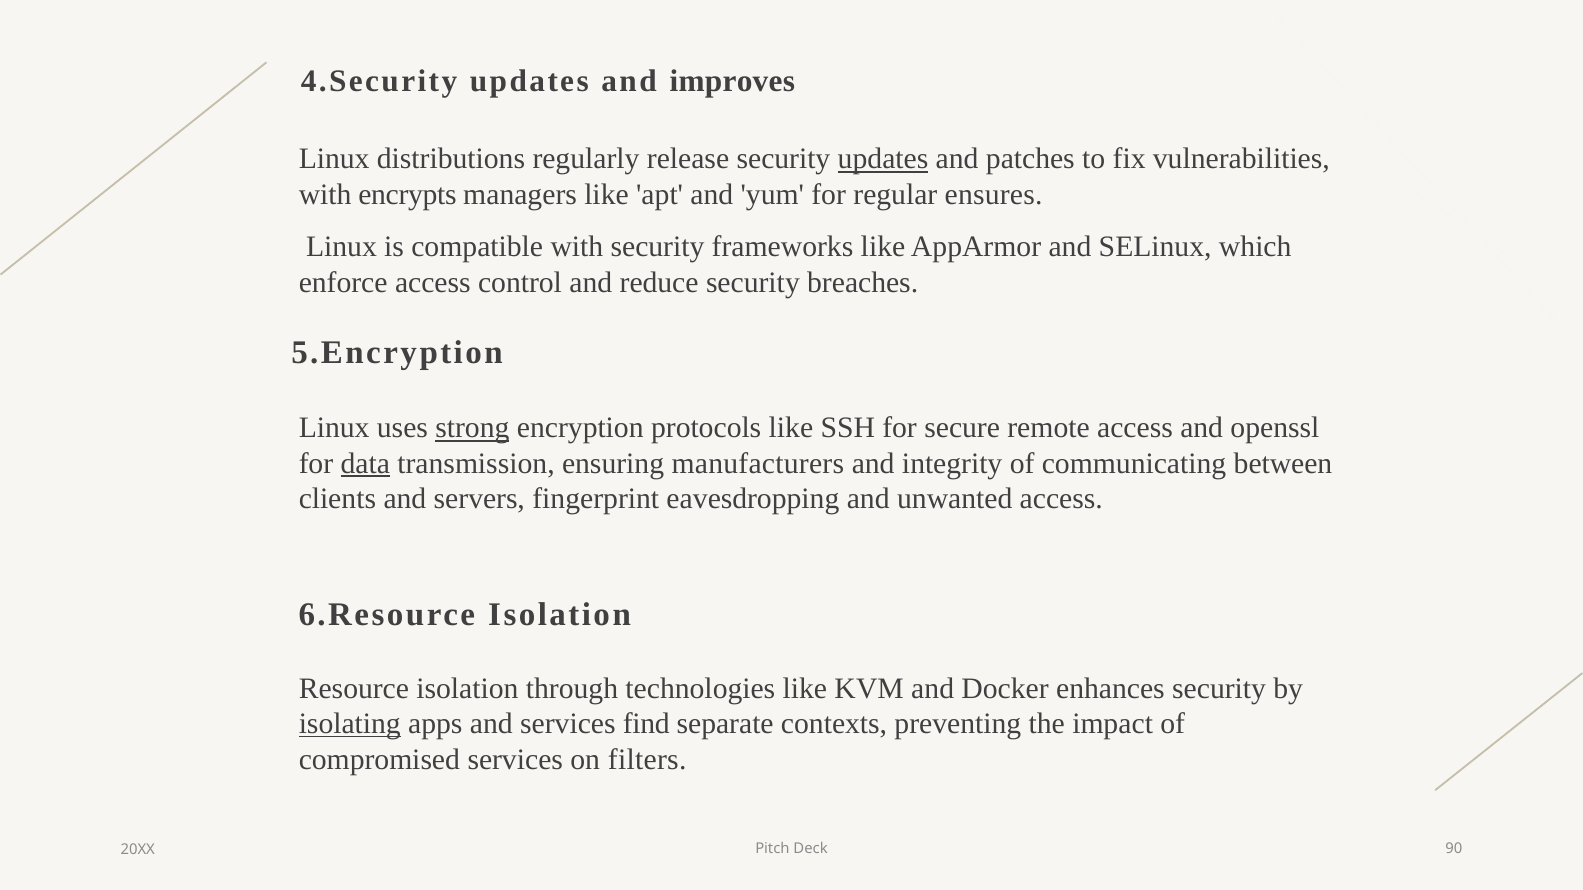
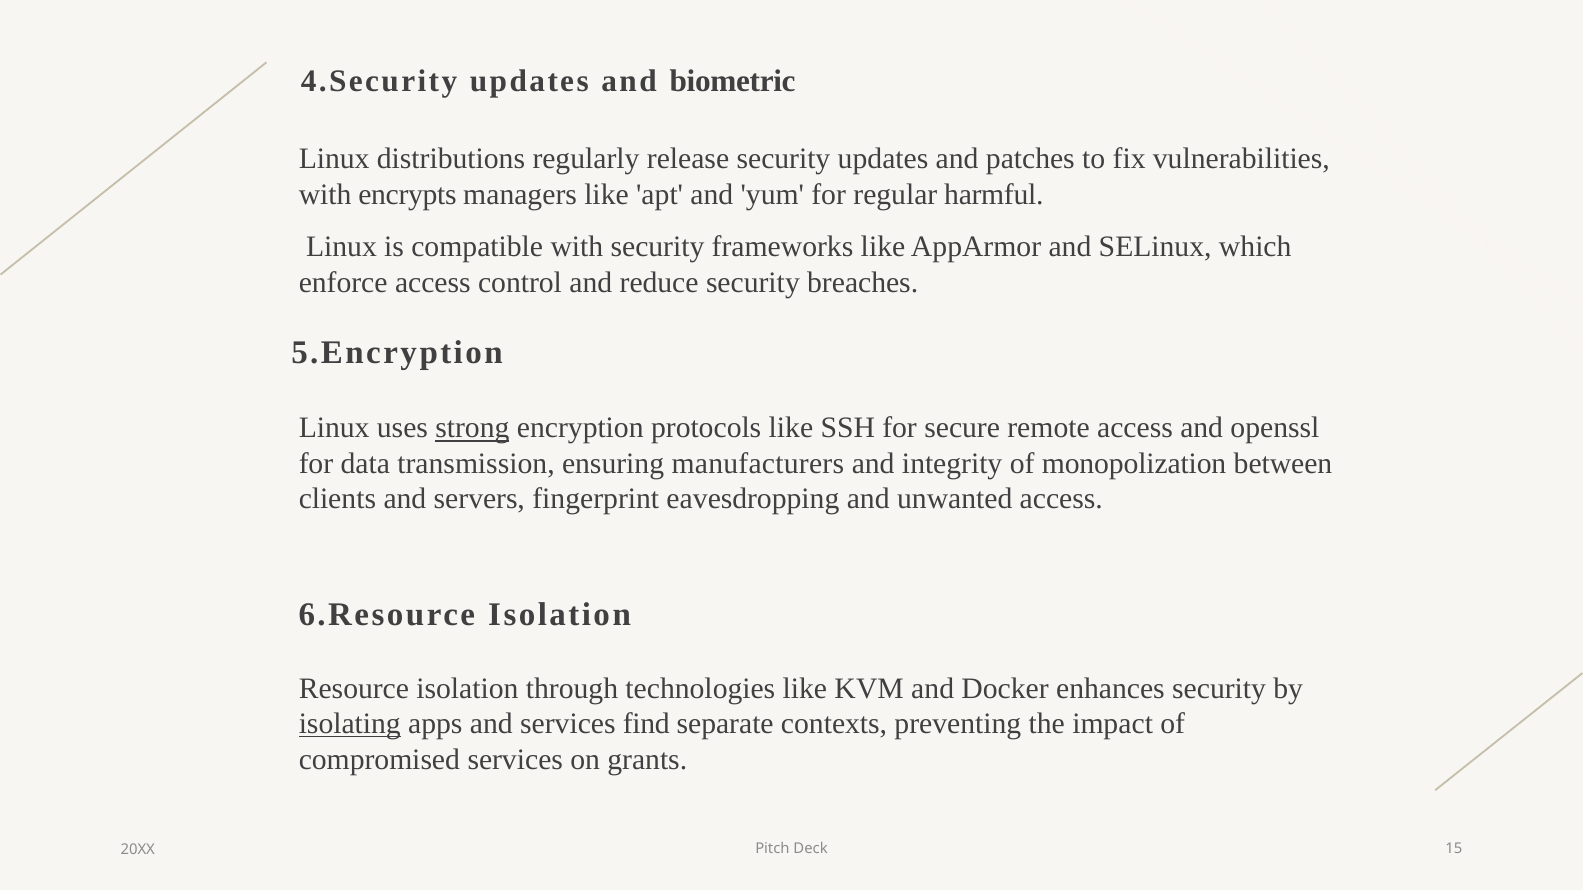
improves: improves -> biometric (733, 81)
updates underline: present -> none (883, 159)
ensures: ensures -> harmful (994, 195)
data underline: present -> none (365, 464)
communicating: communicating -> monopolization (1134, 464)
filters: filters -> grants (647, 760)
90: 90 -> 15 (1454, 849)
